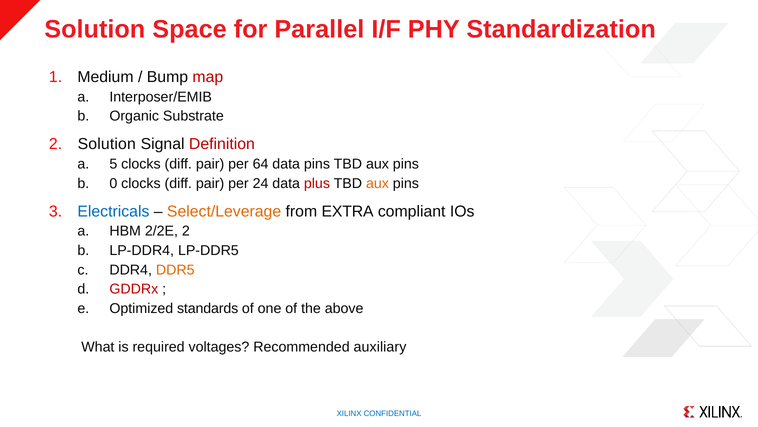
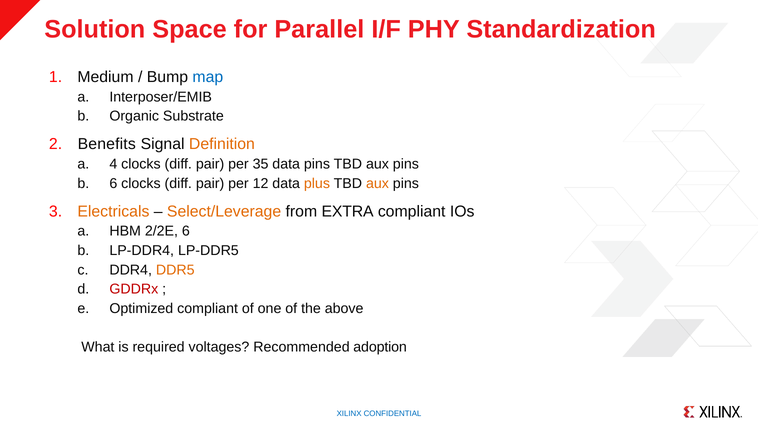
map colour: red -> blue (208, 77)
2 Solution: Solution -> Benefits (107, 144)
Definition colour: red -> orange (222, 144)
5: 5 -> 4 (113, 164)
64: 64 -> 35 (261, 164)
0: 0 -> 6 (113, 183)
24: 24 -> 12 (261, 183)
plus colour: red -> orange (317, 183)
Electricals colour: blue -> orange (113, 211)
2/2E 2: 2 -> 6 (186, 231)
Optimized standards: standards -> compliant (208, 308)
auxiliary: auxiliary -> adoption (380, 347)
